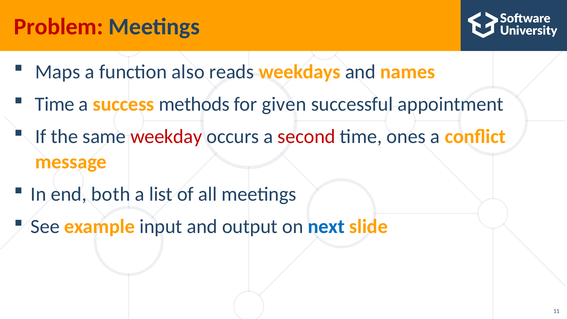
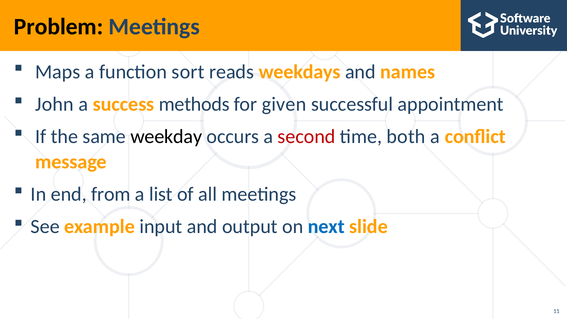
Problem colour: red -> black (59, 27)
also: also -> sort (188, 72)
Time: Time -> John (55, 104)
weekday colour: red -> black (166, 137)
ones: ones -> both (406, 137)
both: both -> from (111, 194)
